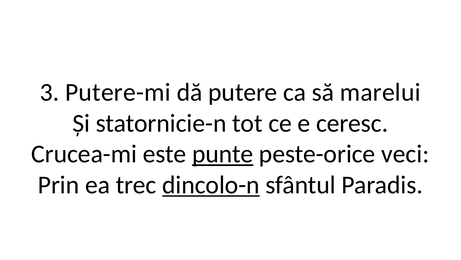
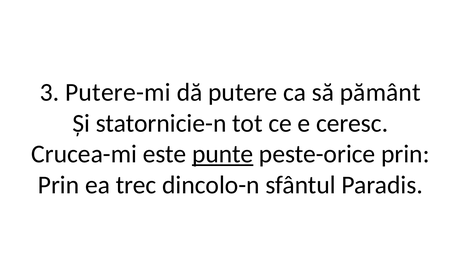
marelui: marelui -> pământ (380, 92)
peste-orice veci: veci -> prin (405, 154)
dincolo-n underline: present -> none (211, 184)
